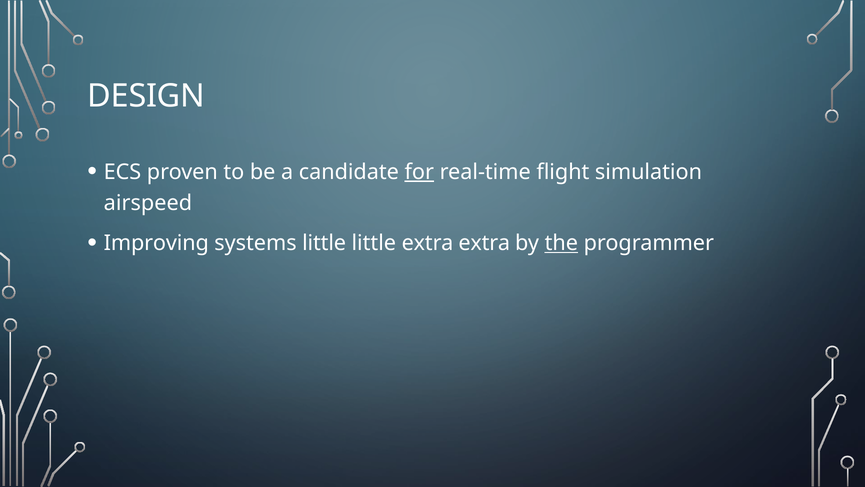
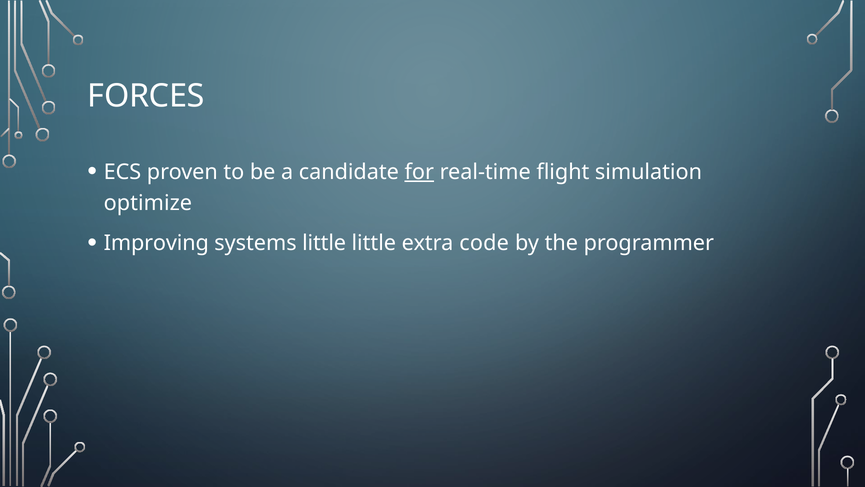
DESIGN: DESIGN -> FORCES (146, 96)
airspeed: airspeed -> optimize (148, 203)
extra extra: extra -> code (484, 243)
the underline: present -> none (561, 243)
